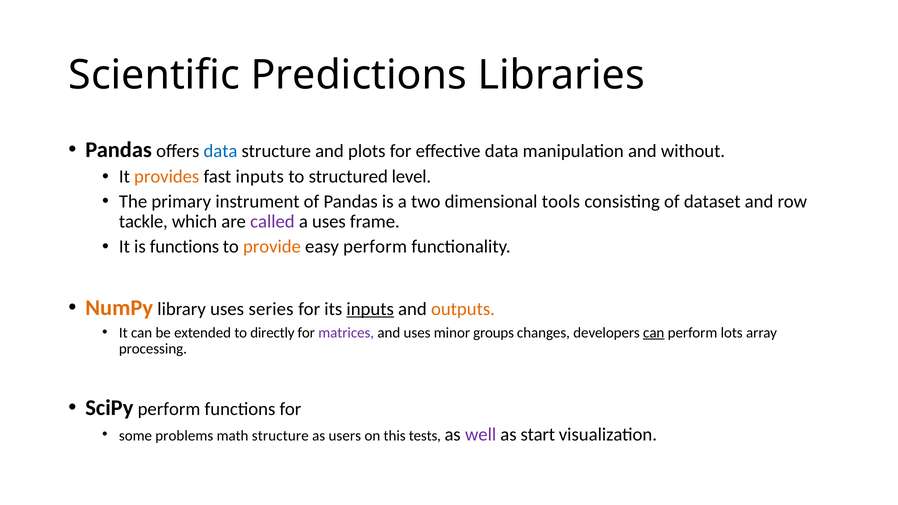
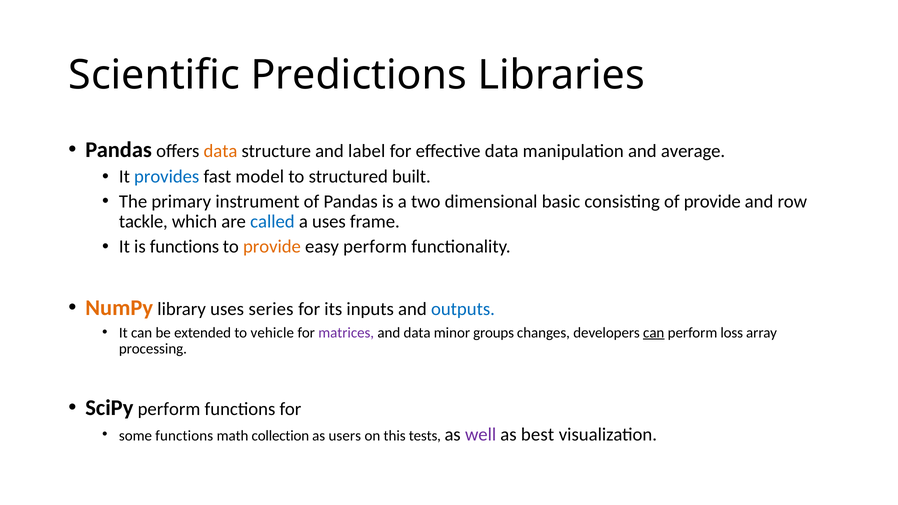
data colour: blue -> orange (221, 151)
plots: plots -> label (367, 151)
without: without -> average (693, 151)
provides colour: orange -> blue (167, 177)
fast inputs: inputs -> model (260, 177)
level: level -> built (411, 177)
tools: tools -> basic (561, 202)
of dataset: dataset -> provide (712, 202)
called colour: purple -> blue (272, 222)
inputs underline: present -> none (370, 309)
outputs colour: orange -> blue (463, 309)
directly: directly -> vehicle (272, 333)
and uses: uses -> data (417, 333)
lots: lots -> loss (732, 333)
some problems: problems -> functions (184, 436)
math structure: structure -> collection (280, 436)
start: start -> best (538, 435)
